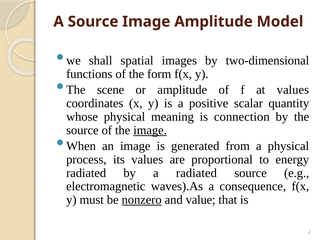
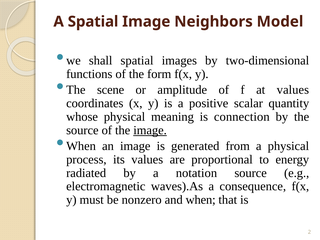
A Source: Source -> Spatial (93, 22)
Image Amplitude: Amplitude -> Neighbors (214, 22)
a radiated: radiated -> notation (196, 173)
nonzero underline: present -> none (142, 200)
and value: value -> when (201, 200)
